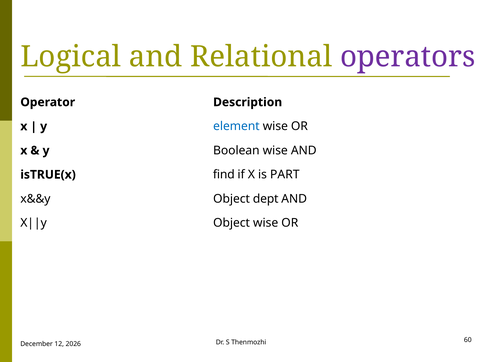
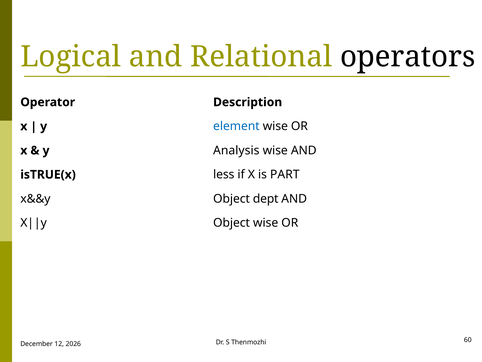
operators colour: purple -> black (408, 57)
Boolean: Boolean -> Analysis (236, 150)
find: find -> less (224, 174)
